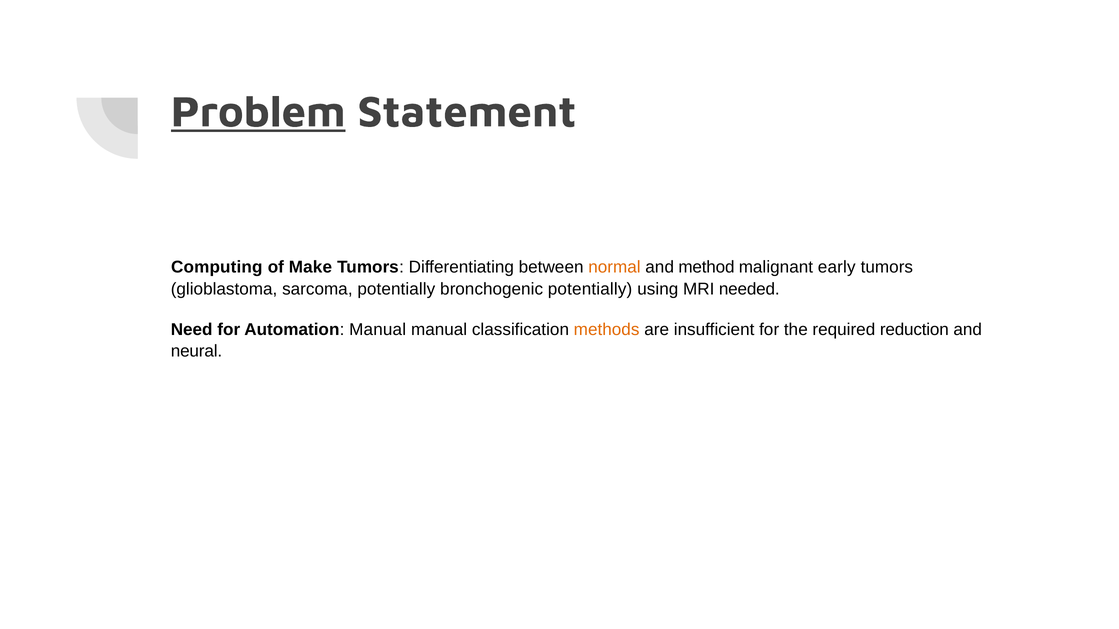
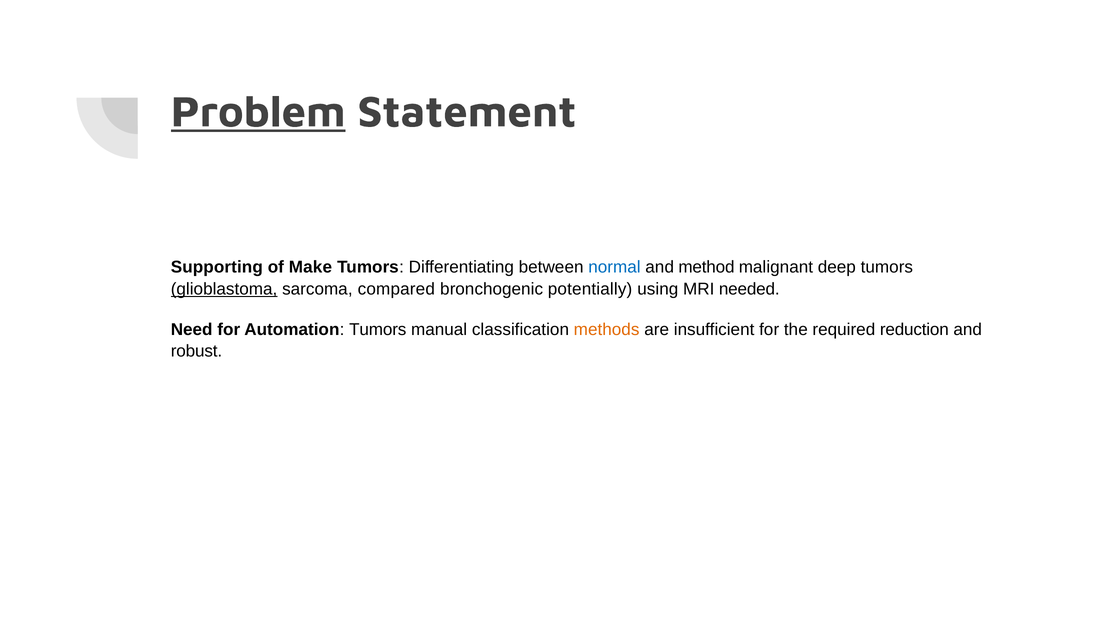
Computing: Computing -> Supporting (217, 267)
normal colour: orange -> blue (614, 267)
early: early -> deep (837, 267)
glioblastoma underline: none -> present (224, 289)
sarcoma potentially: potentially -> compared (396, 289)
Automation Manual: Manual -> Tumors (378, 330)
neural: neural -> robust (196, 352)
